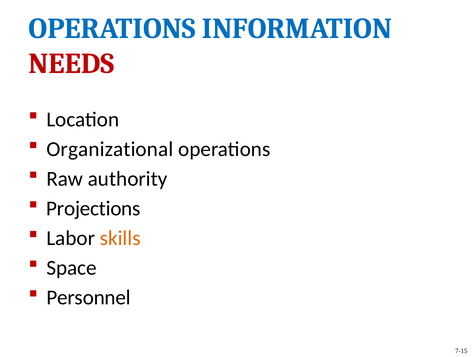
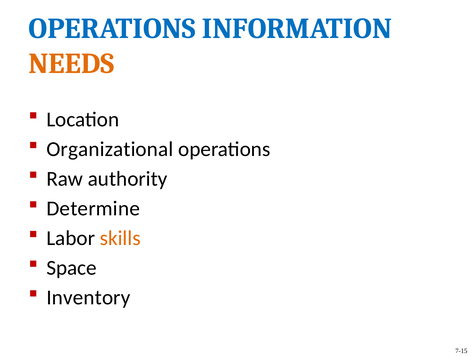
NEEDS colour: red -> orange (71, 64)
Projections: Projections -> Determine (93, 209)
Personnel: Personnel -> Inventory (88, 297)
